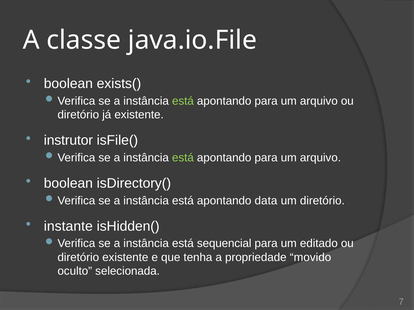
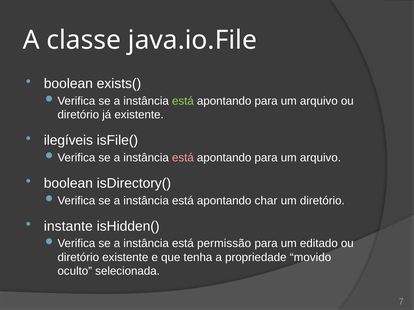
instrutor: instrutor -> ilegíveis (68, 141)
está colour: light green -> pink (183, 158)
data: data -> char (266, 201)
sequencial: sequencial -> permissão (224, 244)
